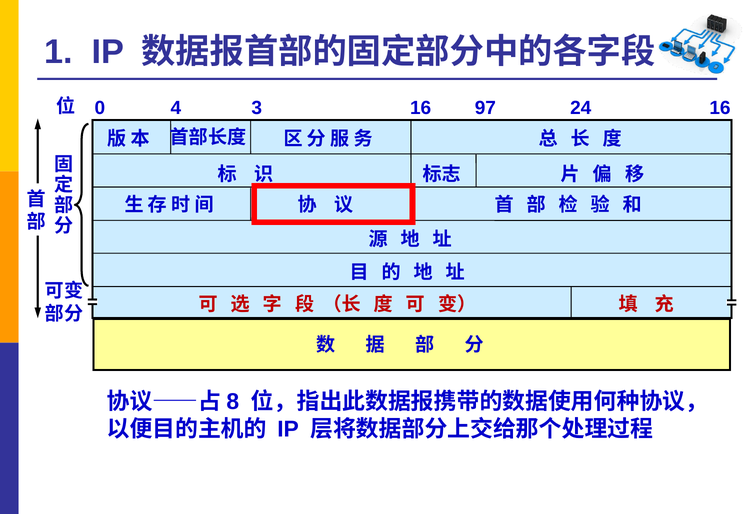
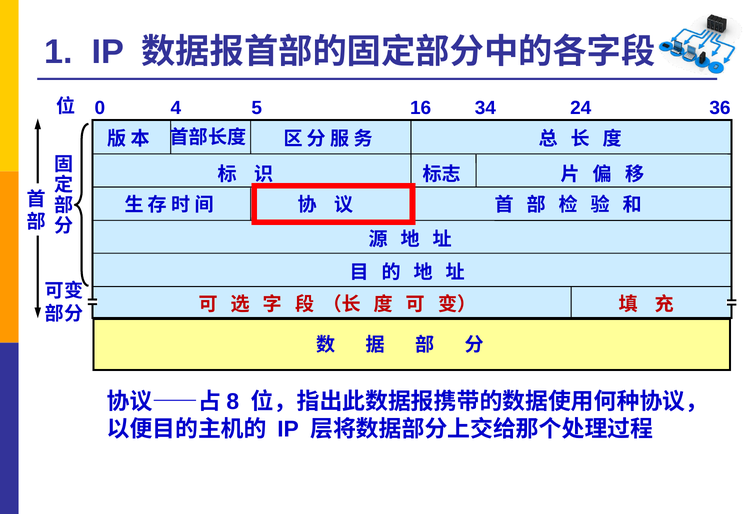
3: 3 -> 5 (257, 108)
97: 97 -> 34 (485, 108)
24 16: 16 -> 36 (720, 108)
